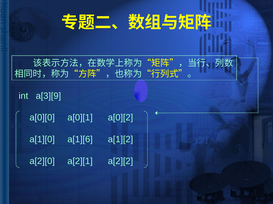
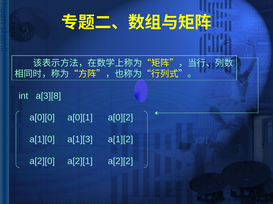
a[3][9: a[3][9 -> a[3][8 (48, 96)
a[1][6: a[1][6 -> a[1][3 (80, 140)
